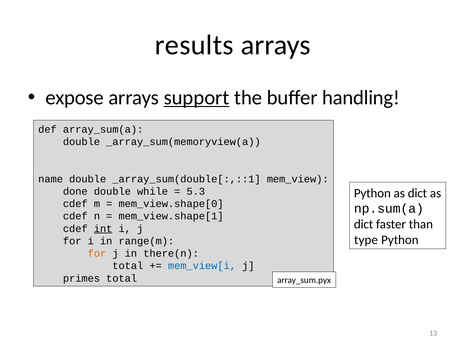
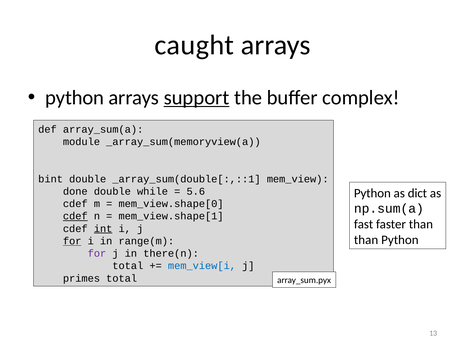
results: results -> caught (194, 45)
expose: expose -> python (75, 98)
handling: handling -> complex (361, 98)
double: double -> module (82, 142)
name: name -> bint (51, 179)
5.3: 5.3 -> 5.6 (196, 191)
cdef underline: none -> present (75, 216)
dict: dict -> fast (364, 224)
type: type -> than (366, 240)
for underline: none -> present (72, 241)
for colour: orange -> purple (97, 253)
